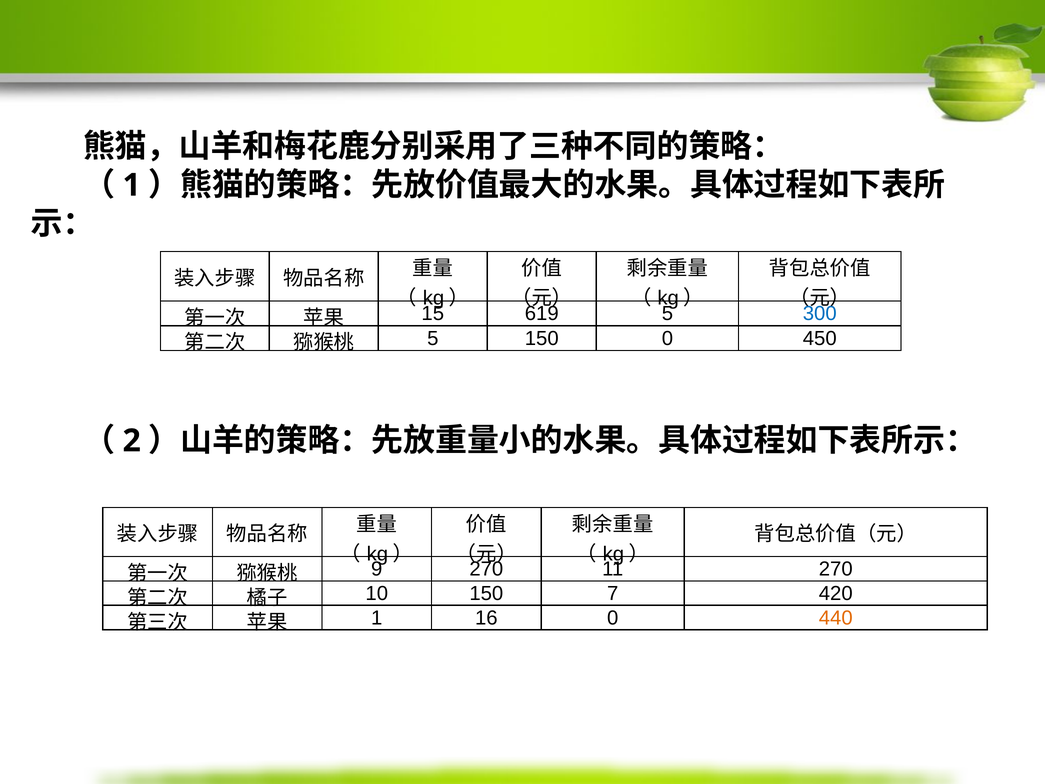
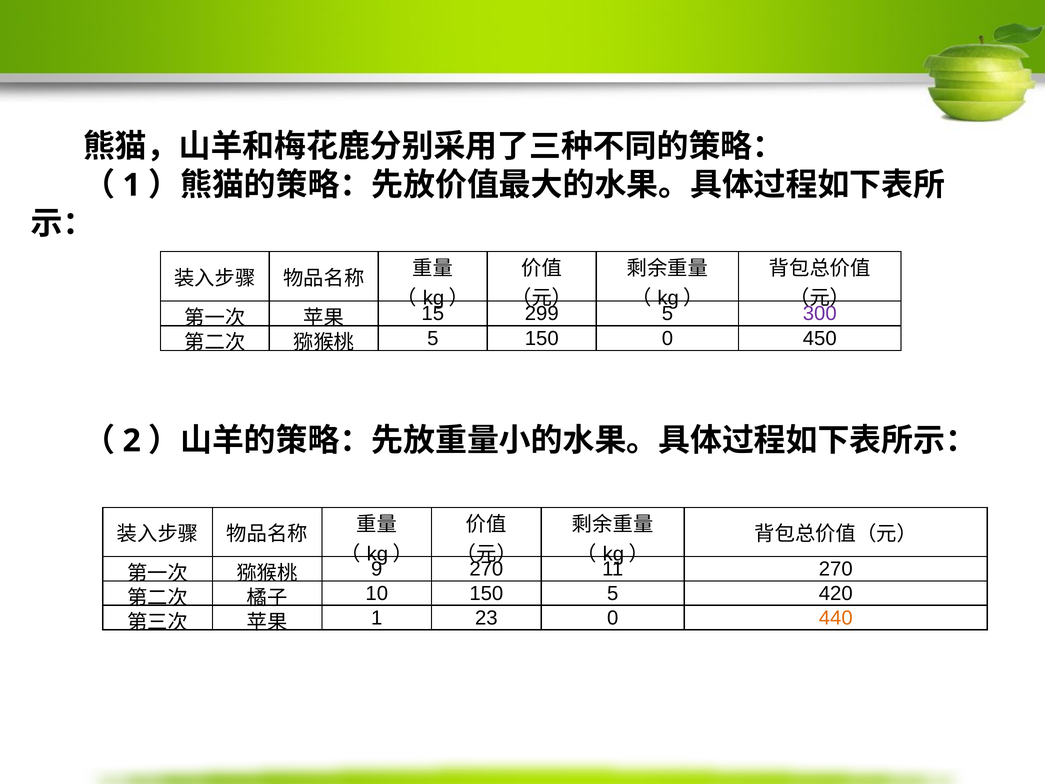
619: 619 -> 299 (542, 314)
300 colour: blue -> purple (820, 314)
150 7: 7 -> 5 (613, 593)
16: 16 -> 23 (486, 618)
